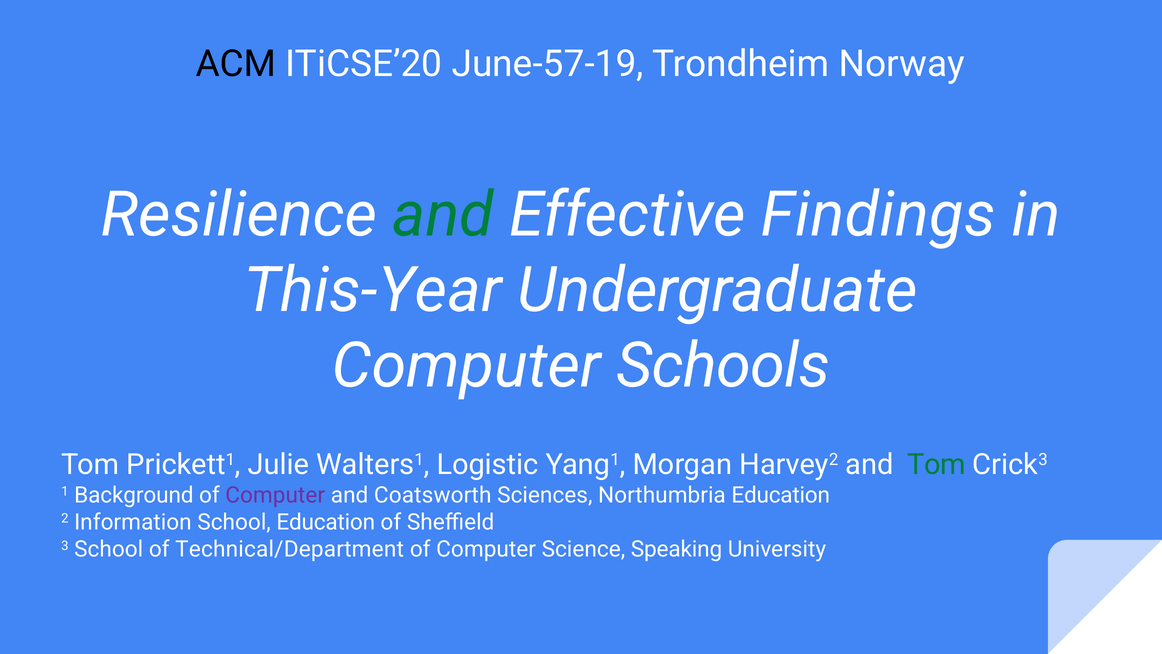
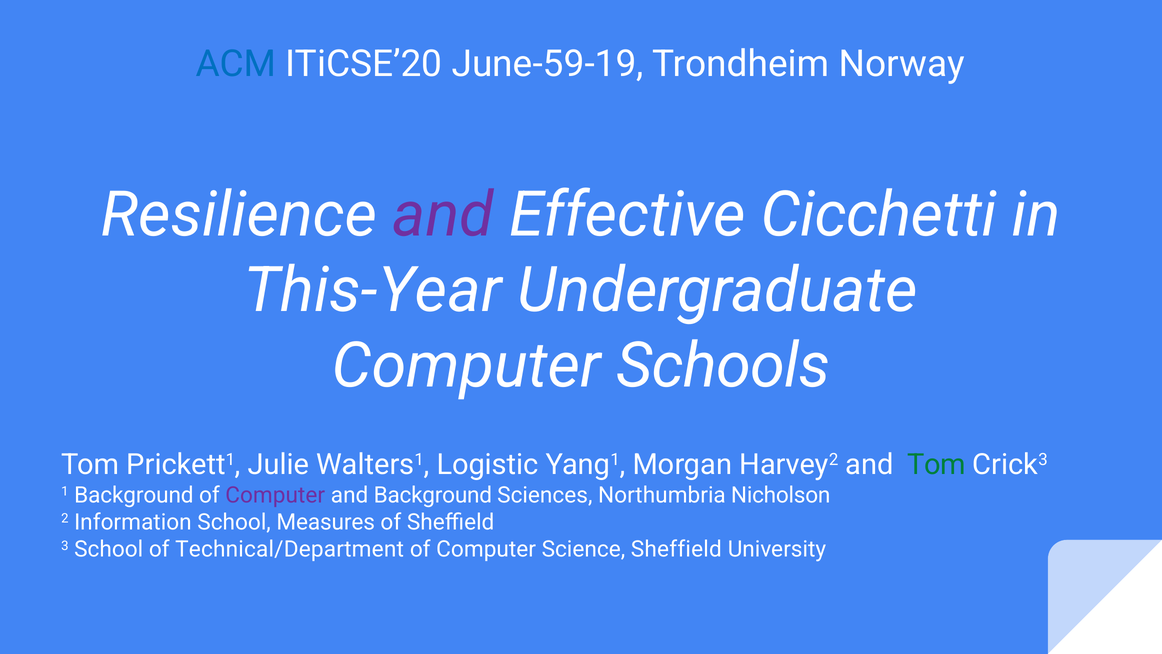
ACM colour: black -> blue (236, 64)
June-57-19: June-57-19 -> June-59-19 (548, 64)
and colour: green -> purple (443, 215)
Findings: Findings -> Cicchetti (879, 215)
and Coatsworth: Coatsworth -> Background (433, 495)
Northumbria Education: Education -> Nicholson (781, 495)
School Education: Education -> Measures (326, 522)
Science Speaking: Speaking -> Sheffield (676, 549)
